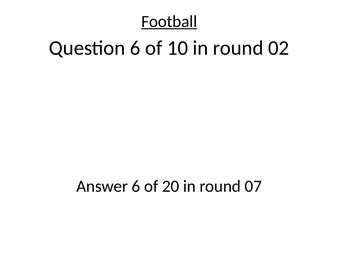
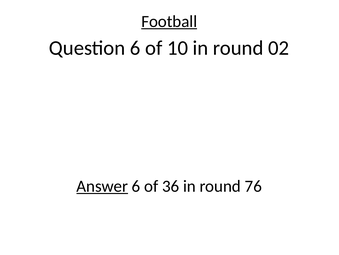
Answer underline: none -> present (102, 186)
20: 20 -> 36 (171, 186)
07: 07 -> 76 (253, 186)
